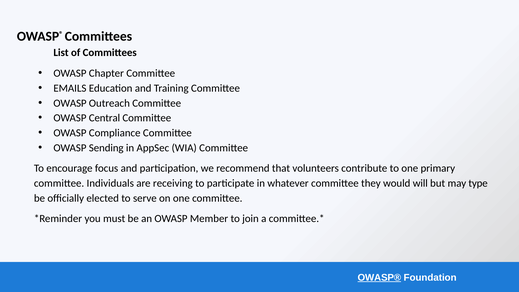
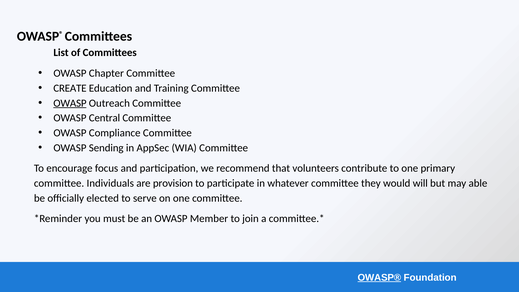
EMAILS: EMAILS -> CREATE (70, 88)
OWASP underline: none -> present (70, 103)
receiving: receiving -> provision (173, 183)
type: type -> able (478, 183)
